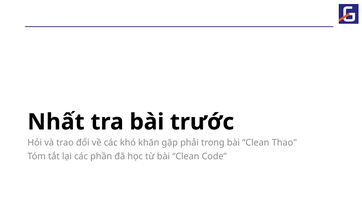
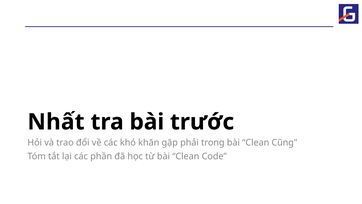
Thao: Thao -> Cũng (284, 142)
